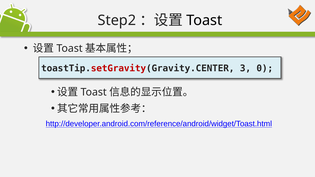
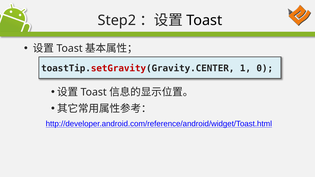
3: 3 -> 1 (245, 68)
